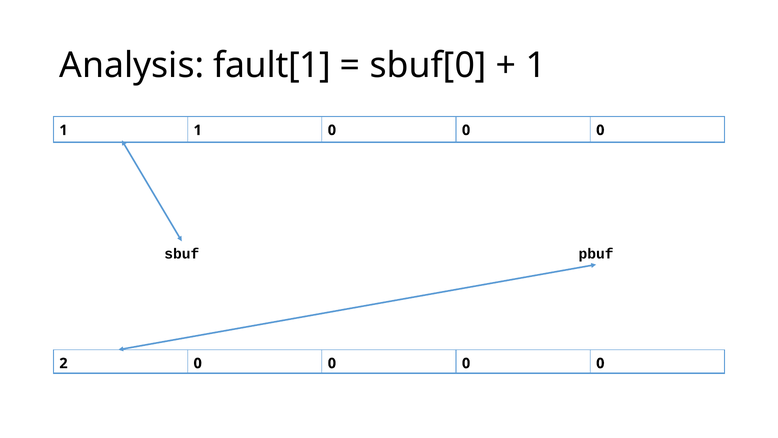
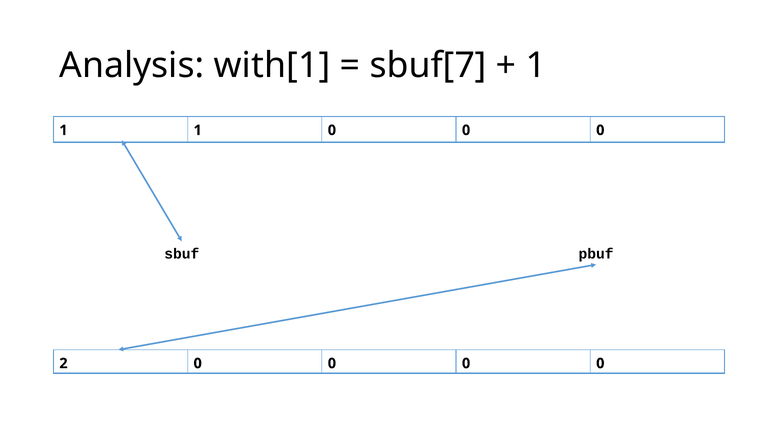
fault[1: fault[1 -> with[1 (272, 65)
sbuf[0: sbuf[0 -> sbuf[7 (428, 65)
